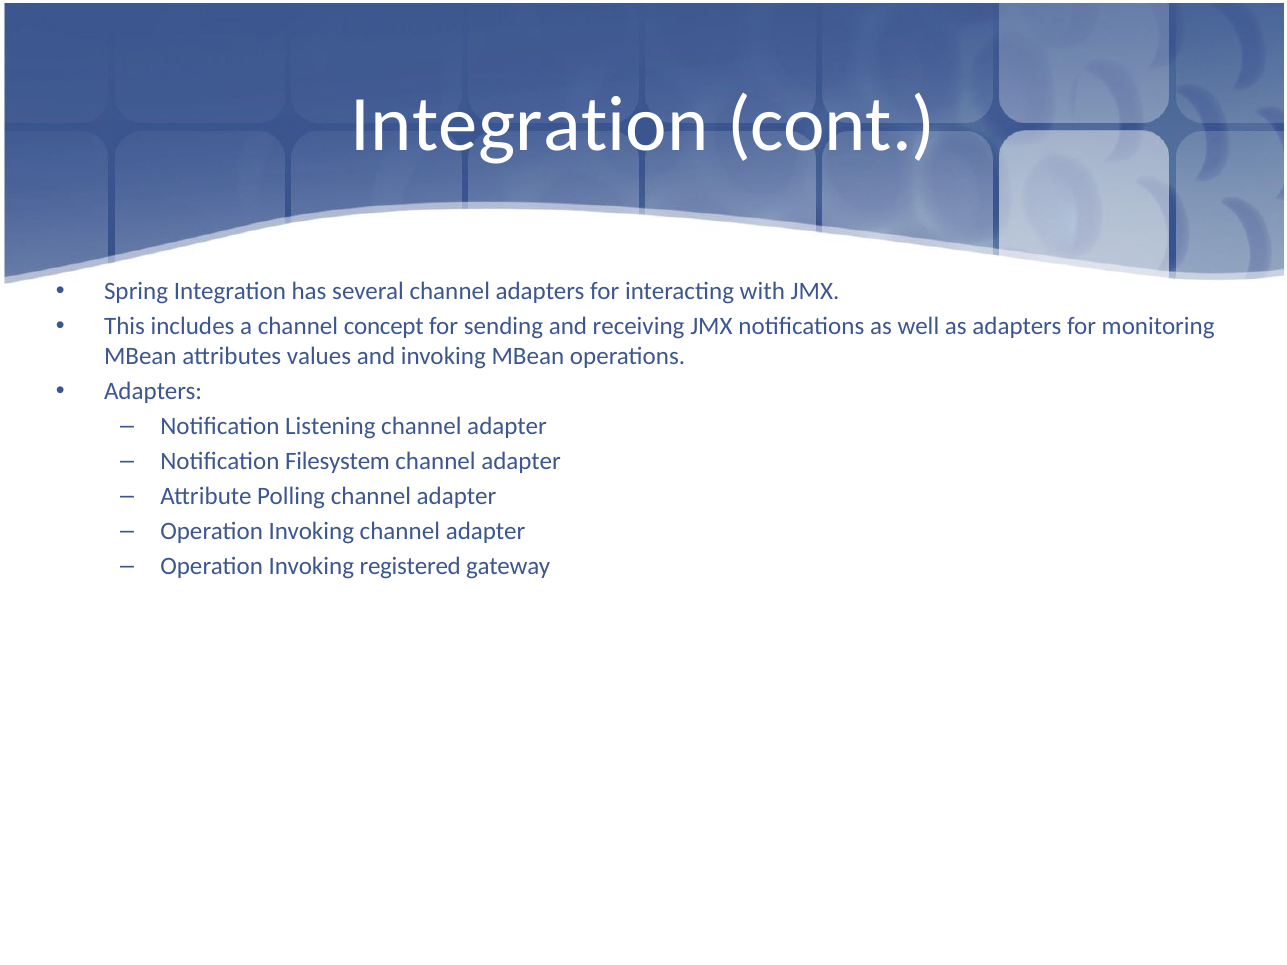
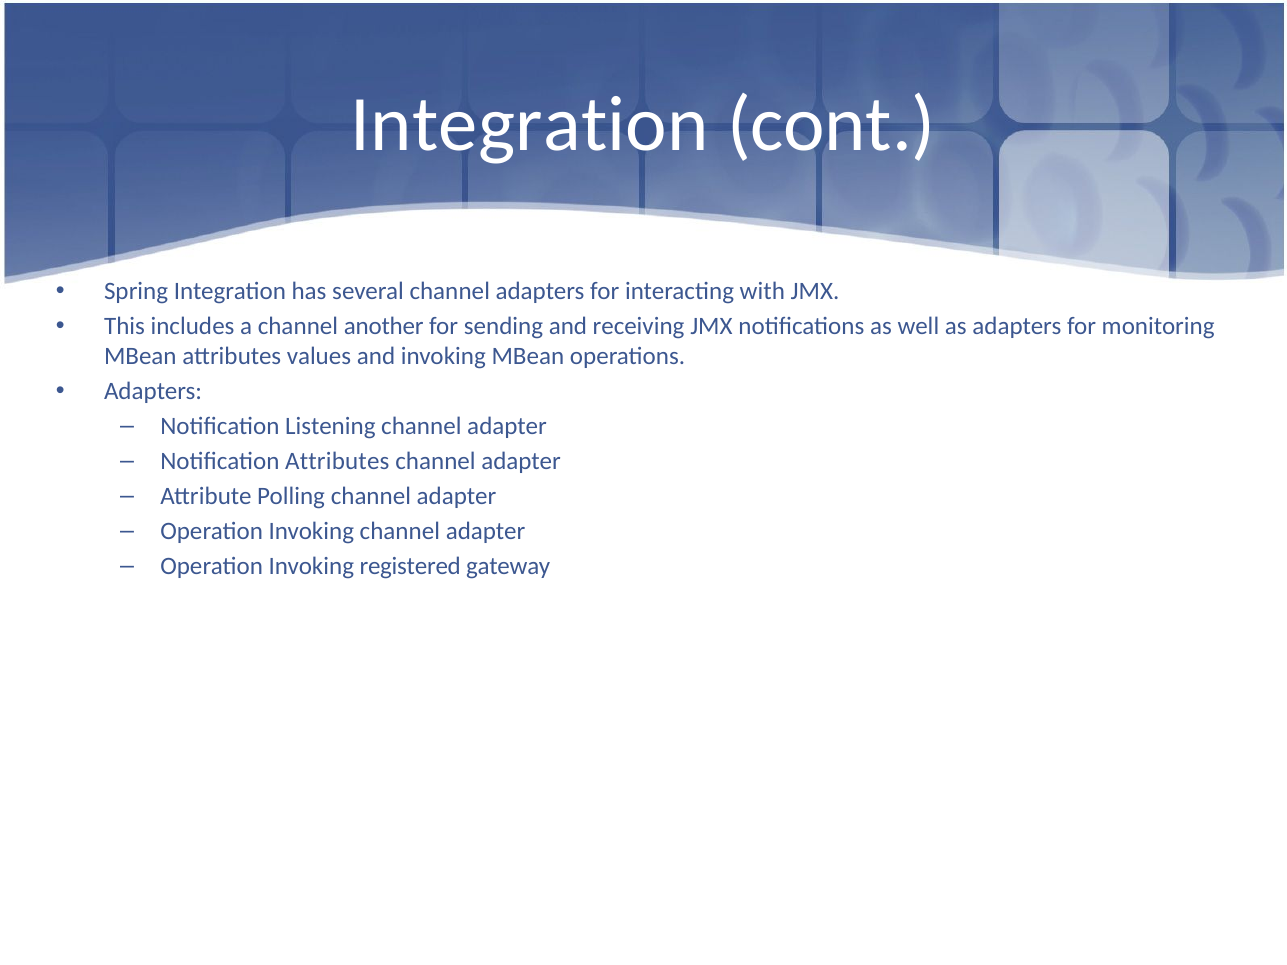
concept: concept -> another (384, 326)
Notification Filesystem: Filesystem -> Attributes (337, 462)
